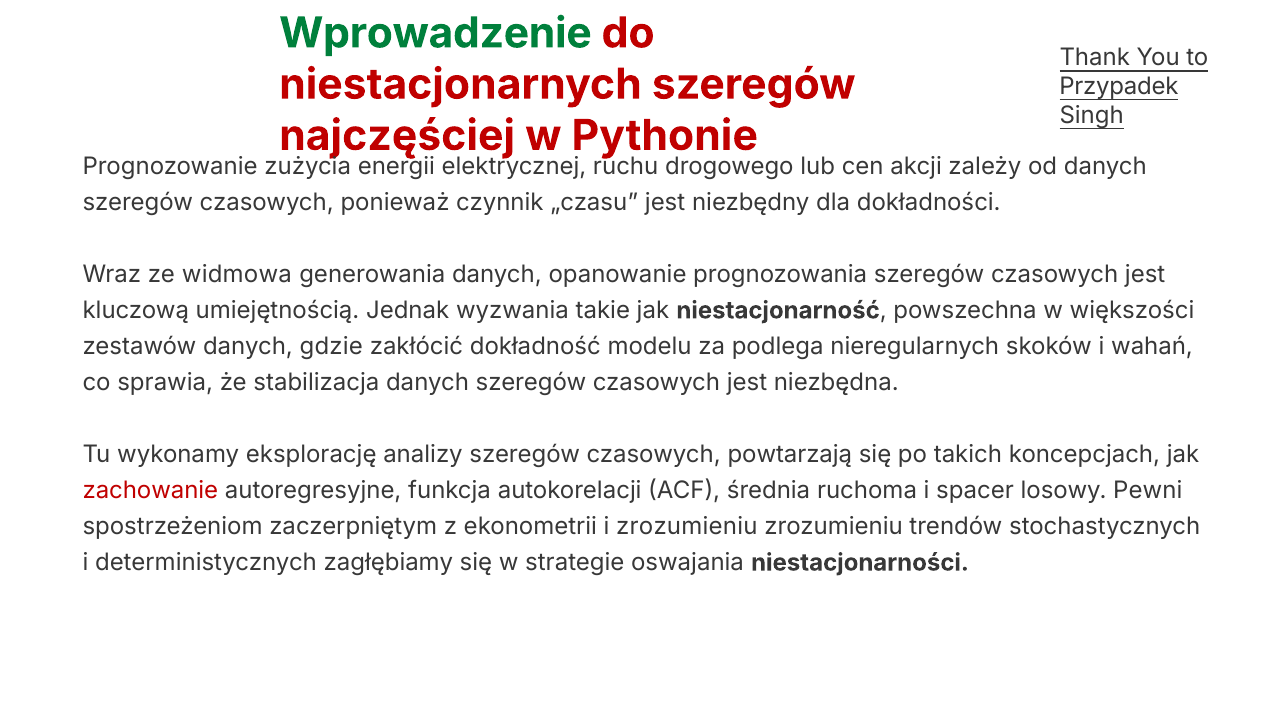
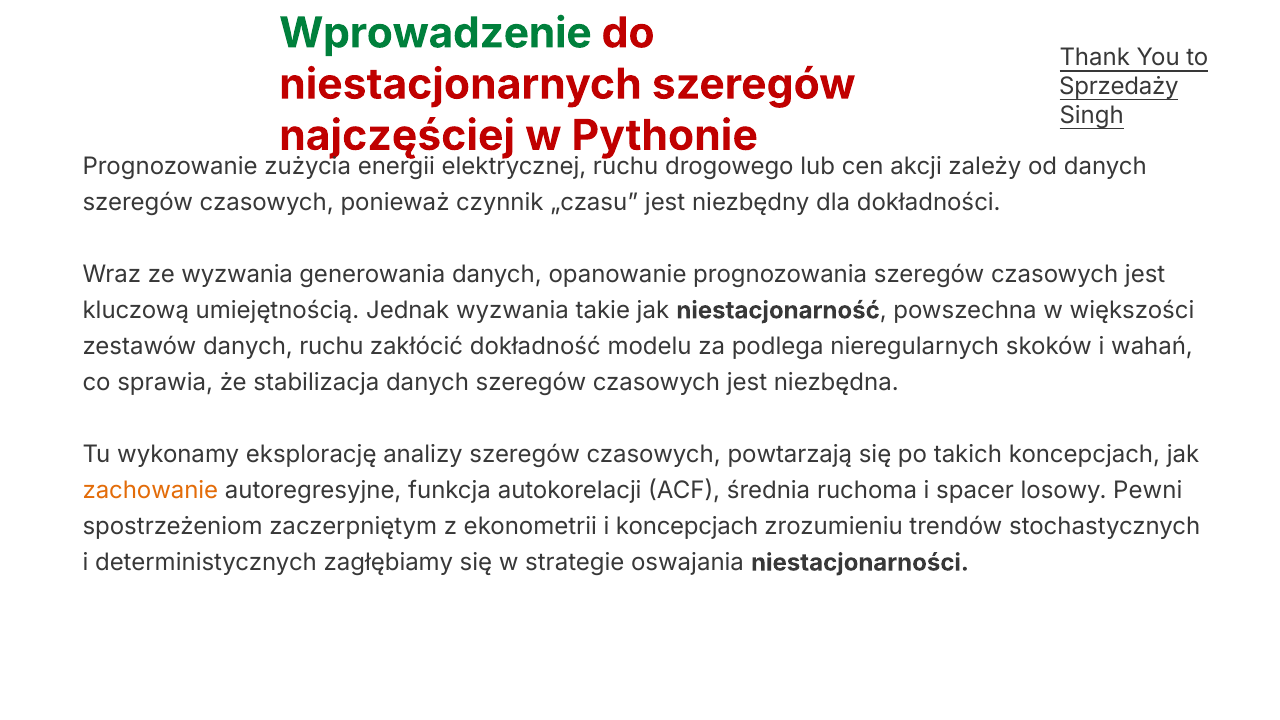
Przypadek: Przypadek -> Sprzedaży (1119, 87)
ze widmowa: widmowa -> wyzwania (237, 274)
danych gdzie: gdzie -> ruchu (331, 346)
zachowanie colour: red -> orange (150, 491)
i zrozumieniu: zrozumieniu -> koncepcjach (687, 527)
